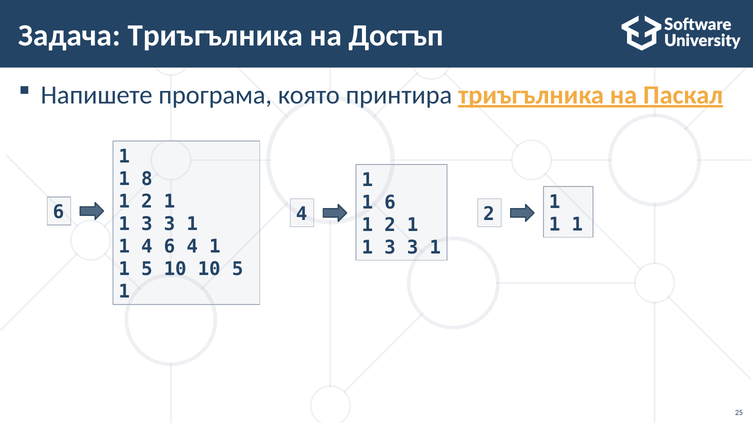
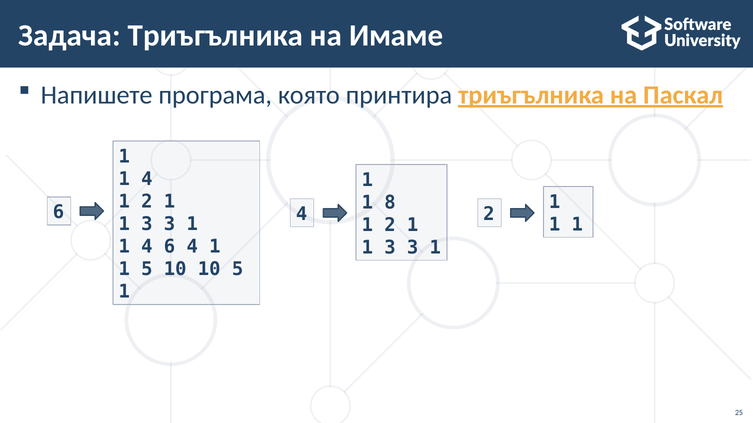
Достъп: Достъп -> Имаме (396, 36)
8: 8 -> 4 (147, 179)
6: 6 -> 8 (390, 203)
